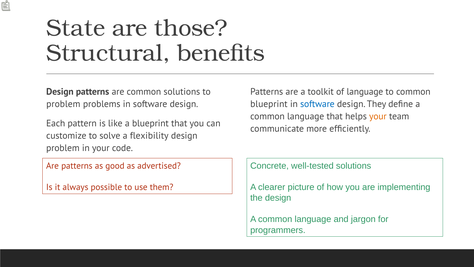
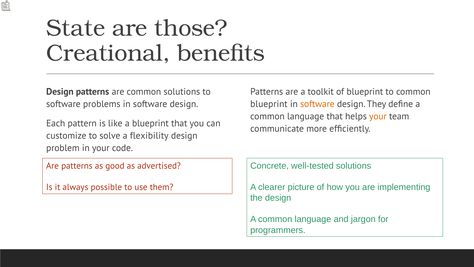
Structural: Structural -> Creational (108, 53)
of language: language -> blueprint (365, 92)
problem: problem -> software (63, 104)
software colour: blue -> orange (317, 104)
